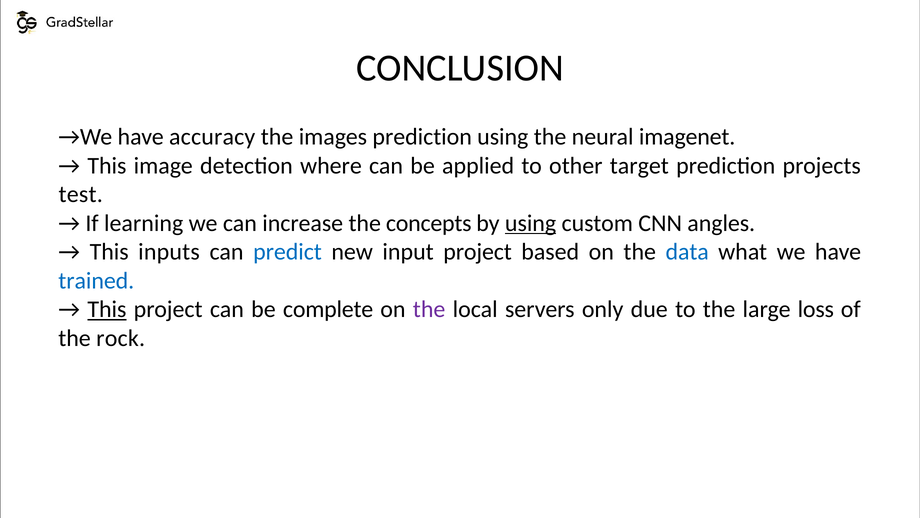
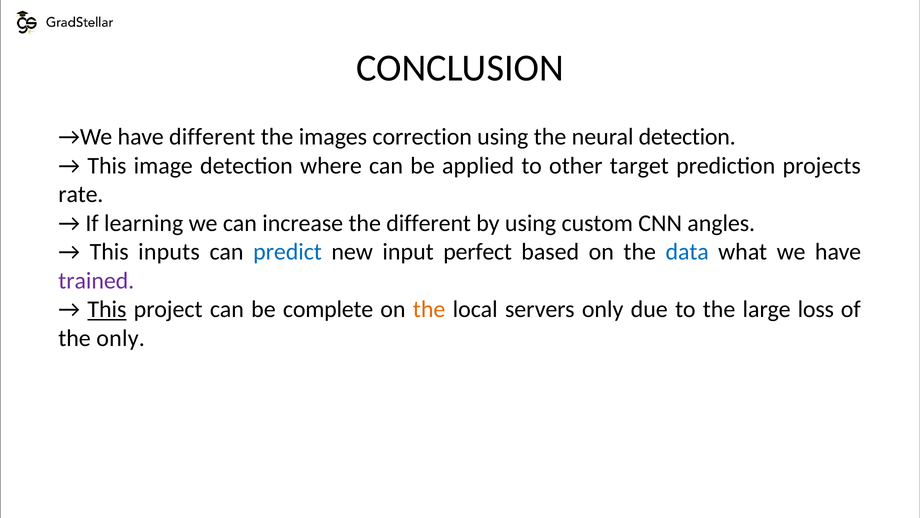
have accuracy: accuracy -> different (212, 137)
images prediction: prediction -> correction (422, 137)
neural imagenet: imagenet -> detection (687, 137)
test: test -> rate (81, 194)
the concepts: concepts -> different (429, 223)
using underline: present -> none (531, 223)
input project: project -> perfect (478, 252)
trained colour: blue -> purple (96, 281)
the colour: purple -> orange (429, 309)
the rock: rock -> only (121, 338)
